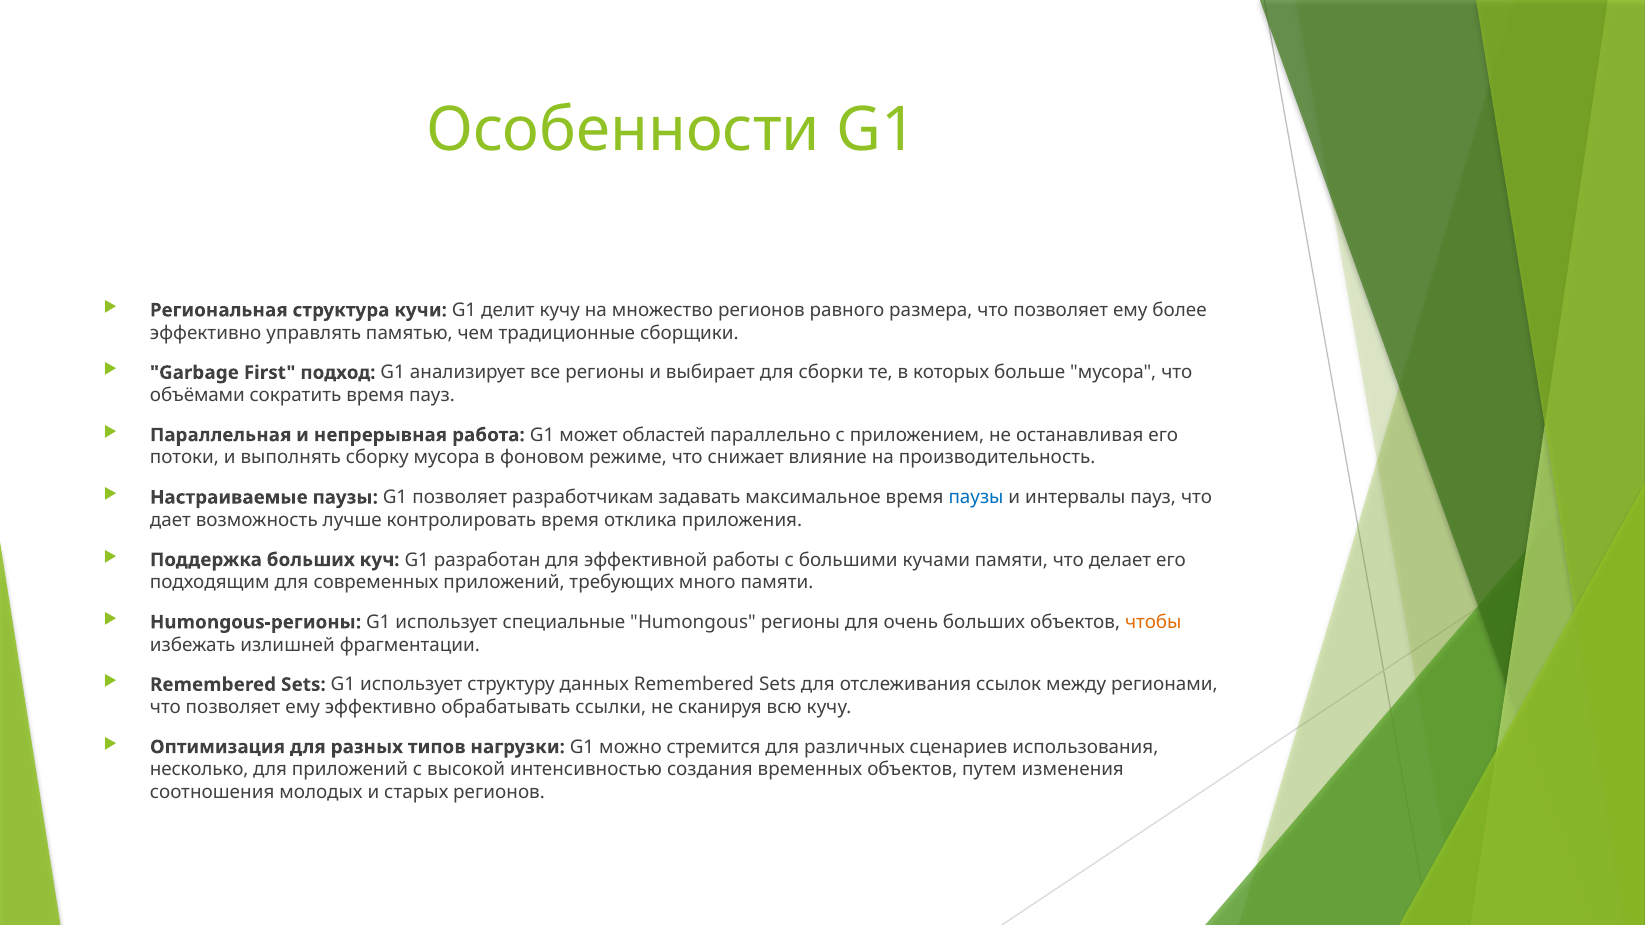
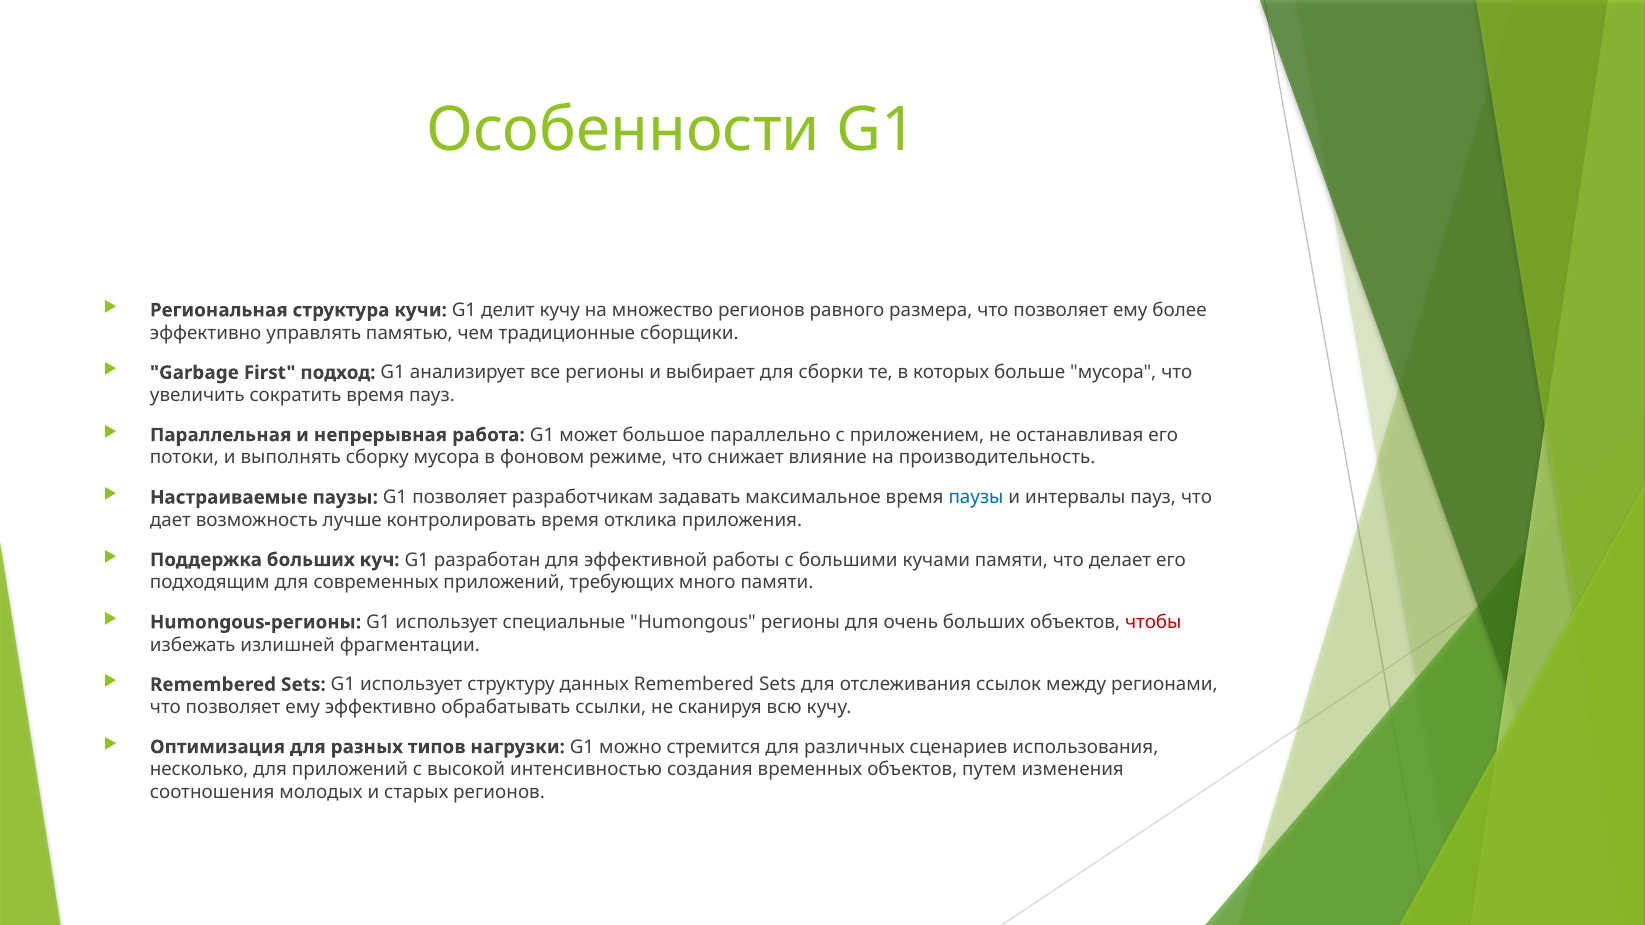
объёмами: объёмами -> увеличить (197, 395)
областей: областей -> большое (664, 435)
чтобы colour: orange -> red (1153, 622)
